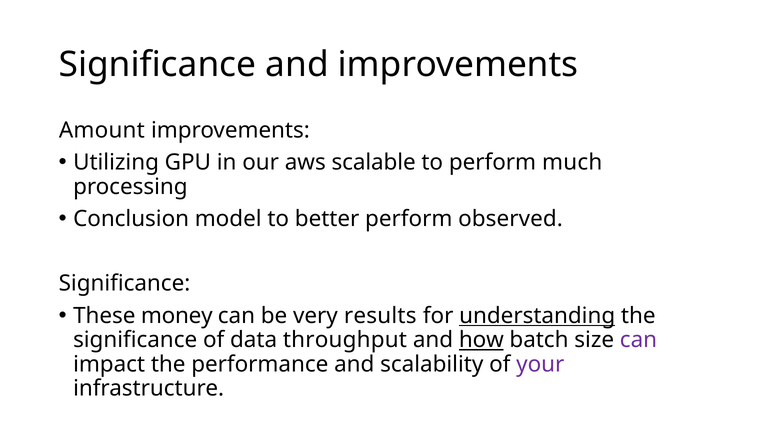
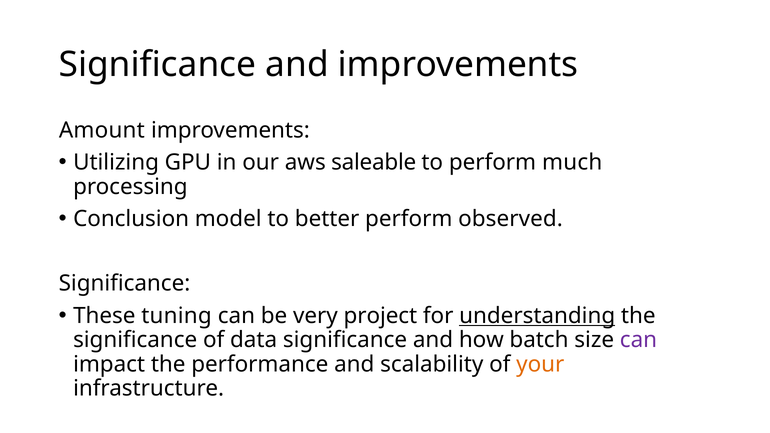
scalable: scalable -> saleable (374, 162)
money: money -> tuning (177, 316)
results: results -> project (380, 316)
data throughput: throughput -> significance (345, 340)
how underline: present -> none (481, 340)
your colour: purple -> orange (540, 364)
